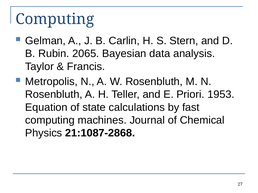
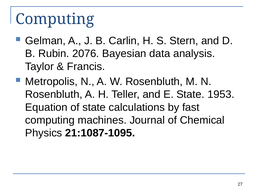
2065: 2065 -> 2076 (86, 54)
E Priori: Priori -> State (190, 95)
21:1087-2868: 21:1087-2868 -> 21:1087-1095 (100, 133)
